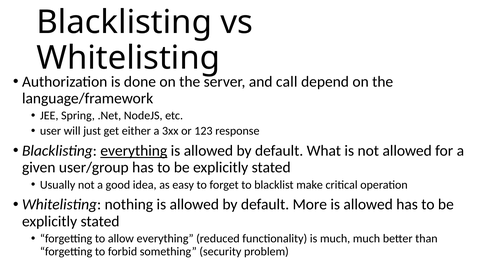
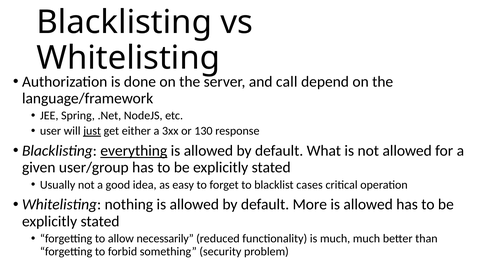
just underline: none -> present (92, 131)
123: 123 -> 130 (203, 131)
make: make -> cases (310, 185)
allow everything: everything -> necessarily (165, 239)
